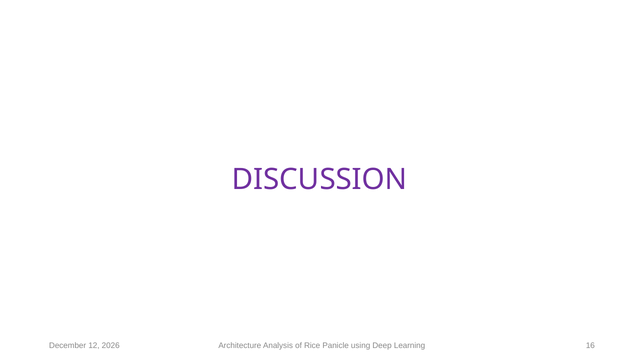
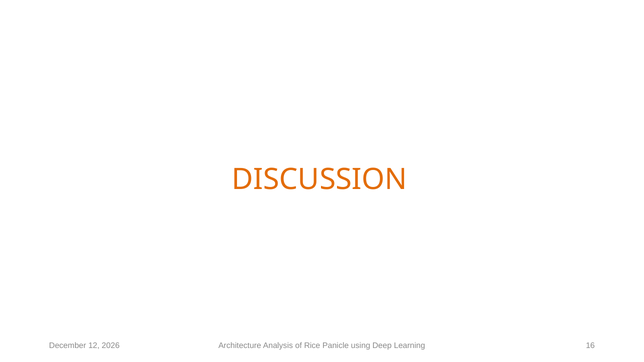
DISCUSSION colour: purple -> orange (320, 180)
